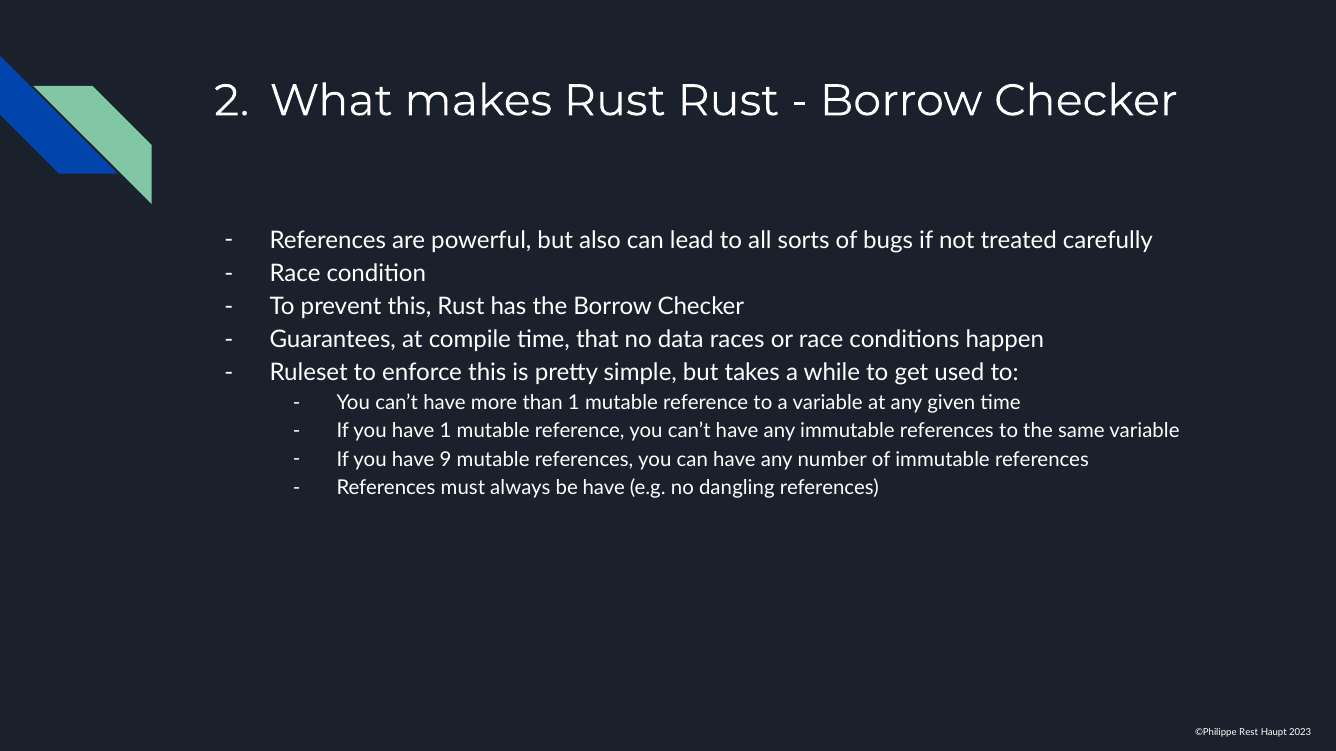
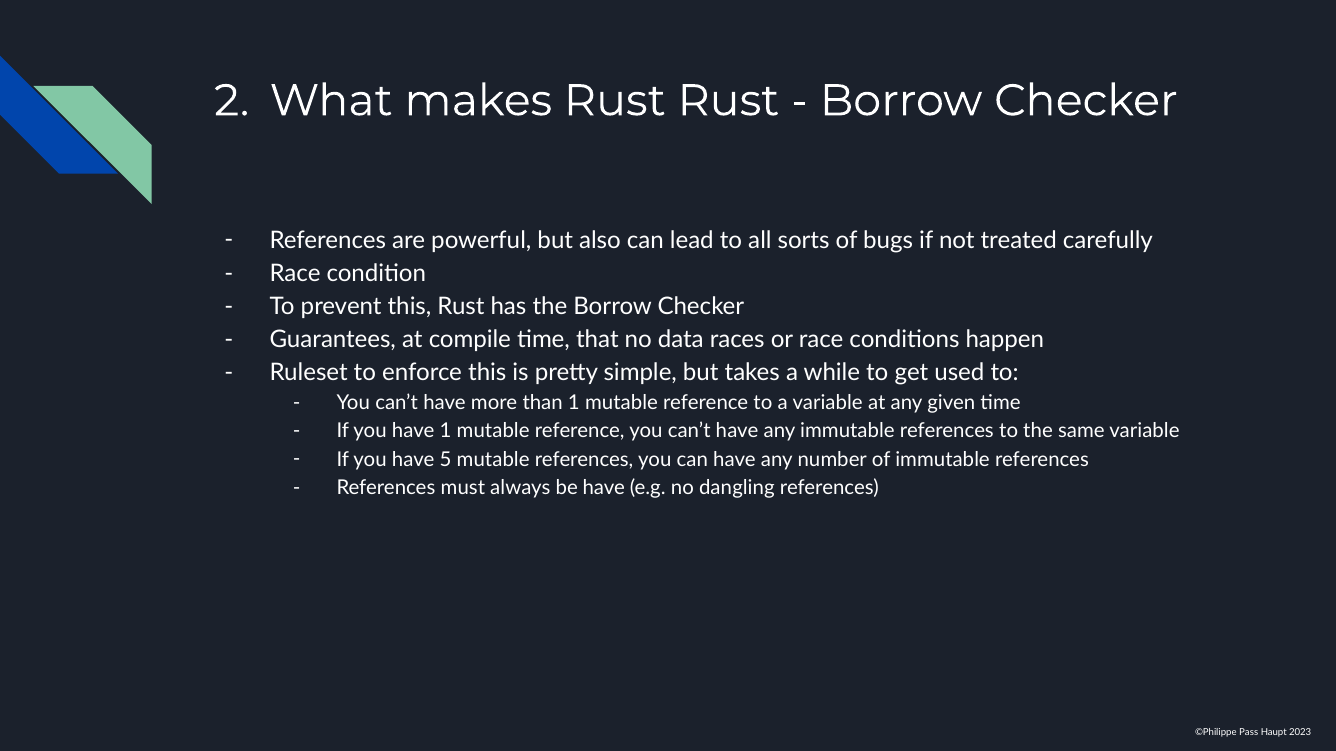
9: 9 -> 5 (445, 460)
Rest: Rest -> Pass (1249, 732)
